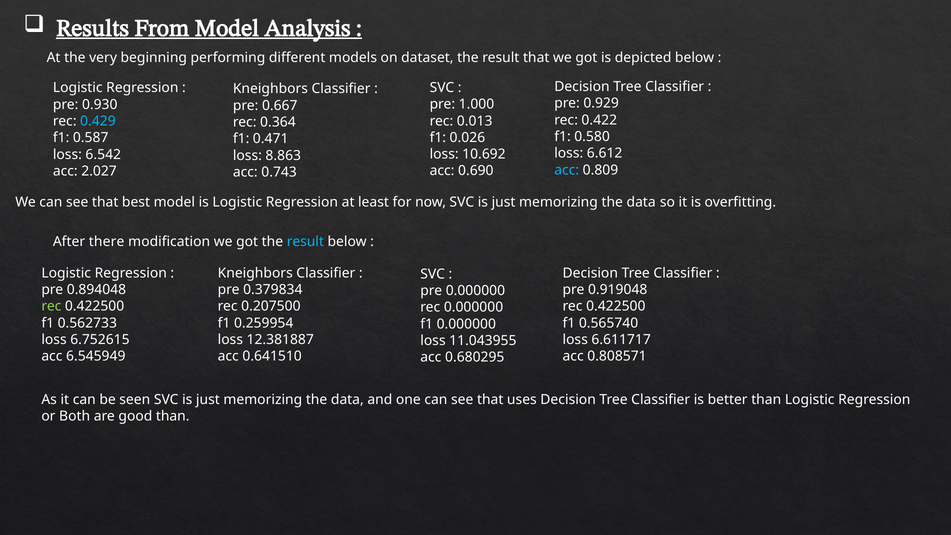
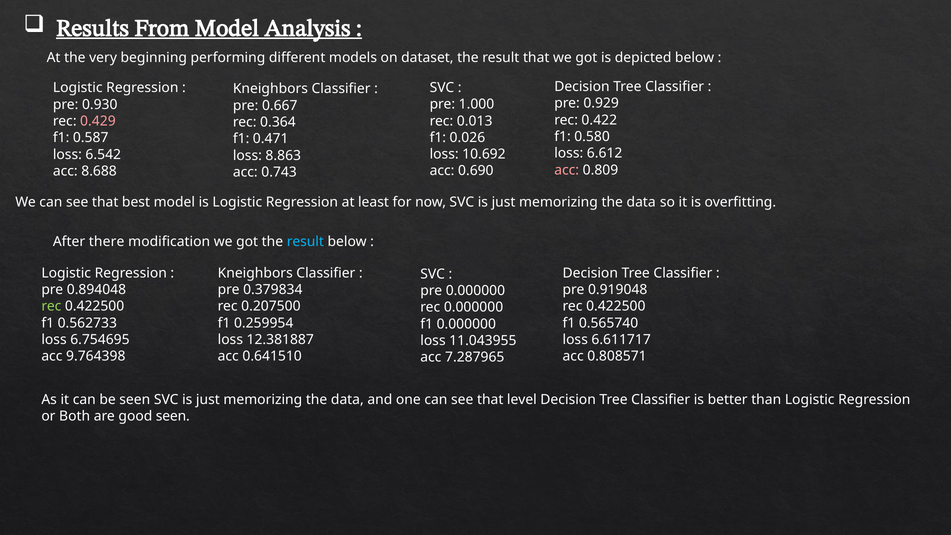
0.429 colour: light blue -> pink (98, 121)
acc colour: light blue -> pink (567, 170)
2.027: 2.027 -> 8.688 (99, 171)
6.752615: 6.752615 -> 6.754695 (100, 340)
6.545949: 6.545949 -> 9.764398 (96, 356)
0.680295: 0.680295 -> 7.287965 (475, 357)
uses: uses -> level (522, 400)
good than: than -> seen (173, 416)
